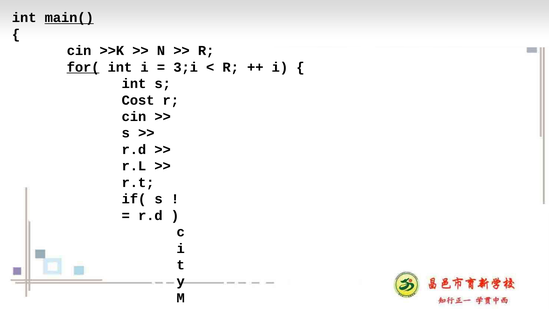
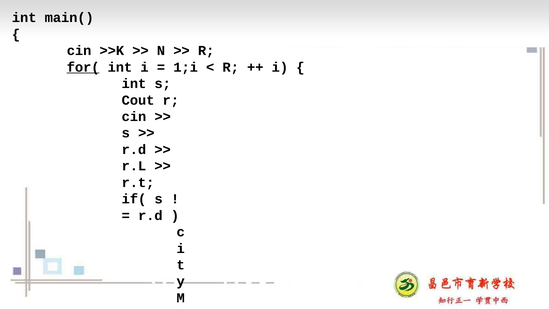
main( underline: present -> none (69, 18)
3;i: 3;i -> 1;i (186, 67)
Cost: Cost -> Cout (138, 100)
